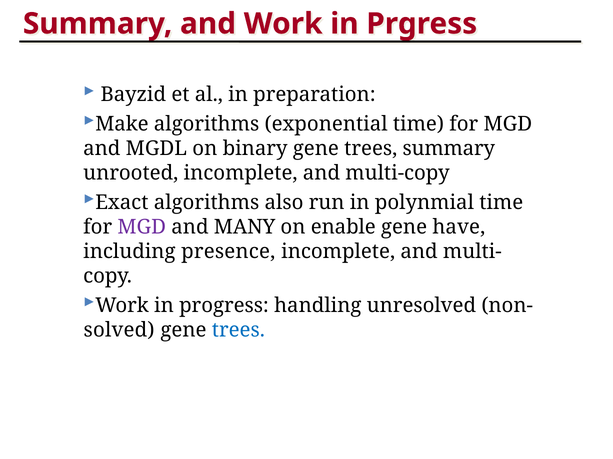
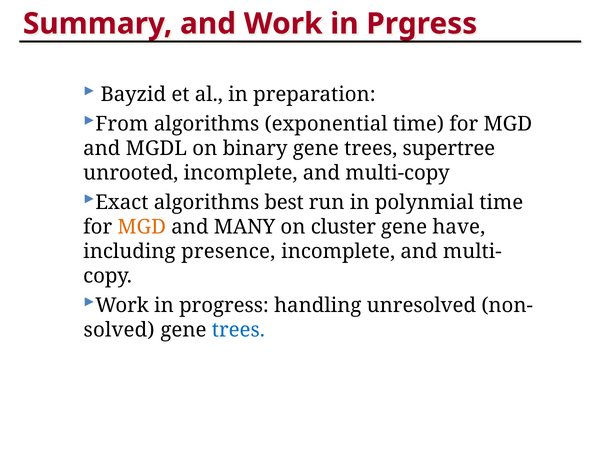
Make: Make -> From (122, 124)
trees summary: summary -> supertree (449, 149)
also: also -> best (284, 203)
MGD colour: purple -> orange (142, 227)
enable: enable -> cluster (343, 227)
